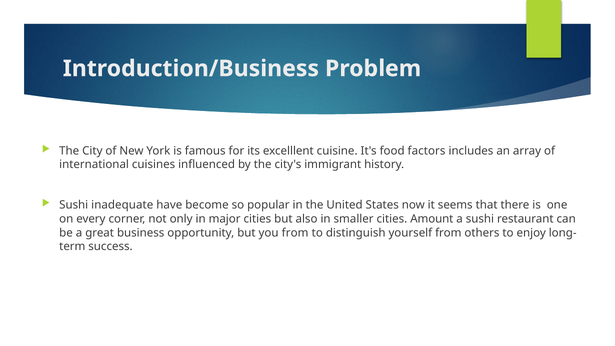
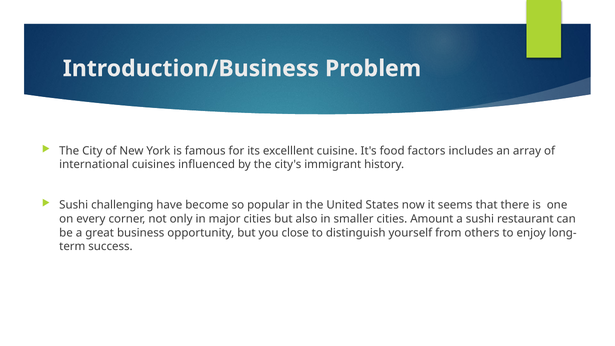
inadequate: inadequate -> challenging (122, 205)
you from: from -> close (295, 233)
